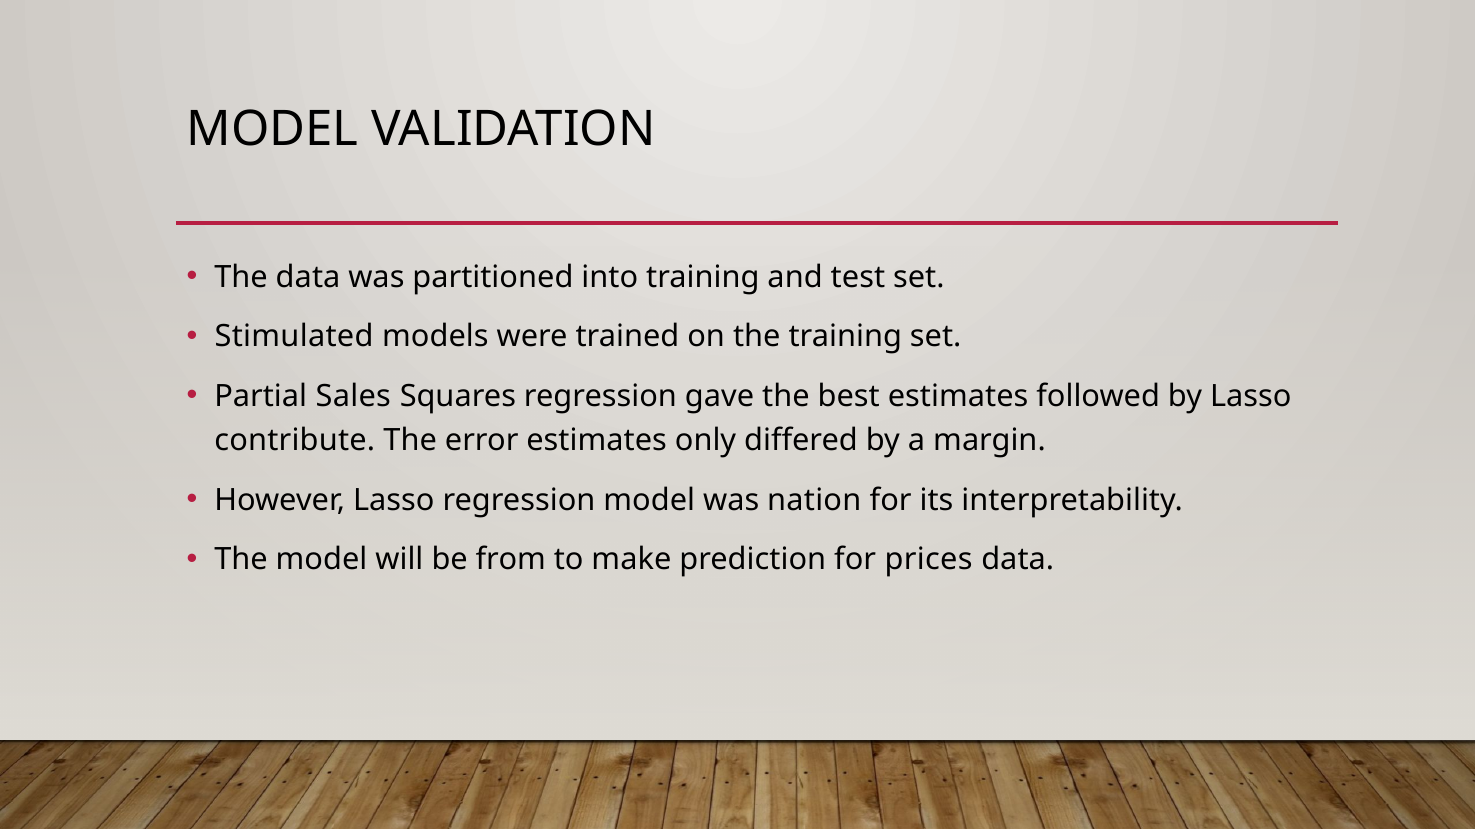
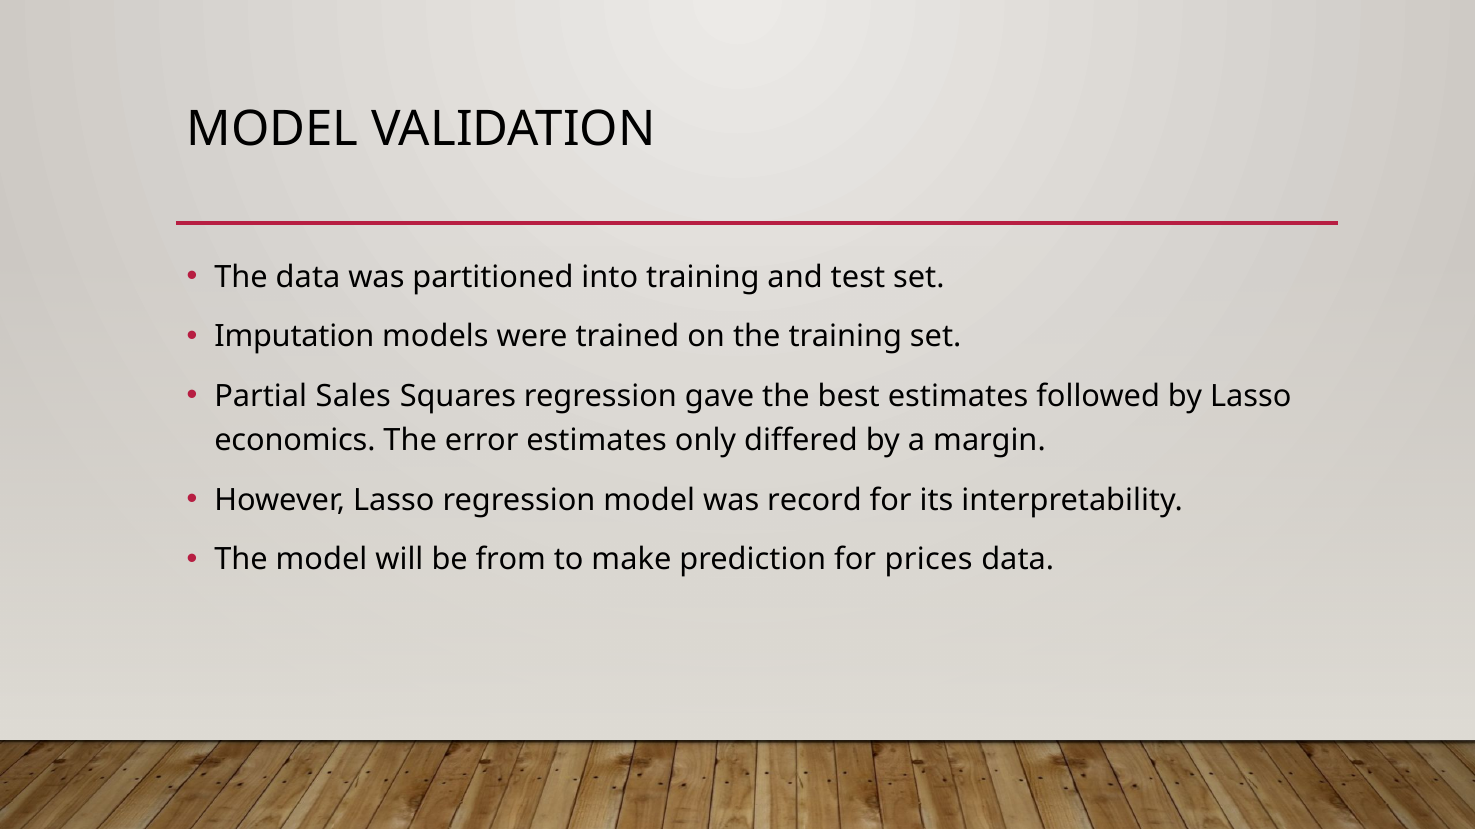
Stimulated: Stimulated -> Imputation (294, 337)
contribute: contribute -> economics (295, 441)
nation: nation -> record (814, 500)
